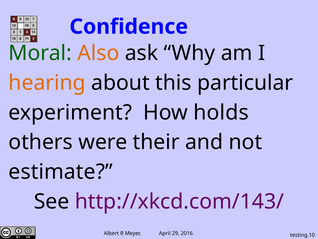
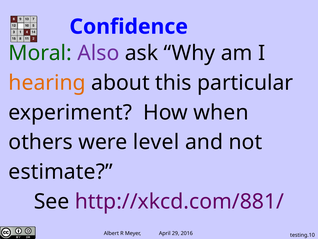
Also colour: orange -> purple (98, 53)
holds: holds -> when (221, 112)
their: their -> level (156, 142)
http://xkcd.com/143/: http://xkcd.com/143/ -> http://xkcd.com/881/ (179, 201)
